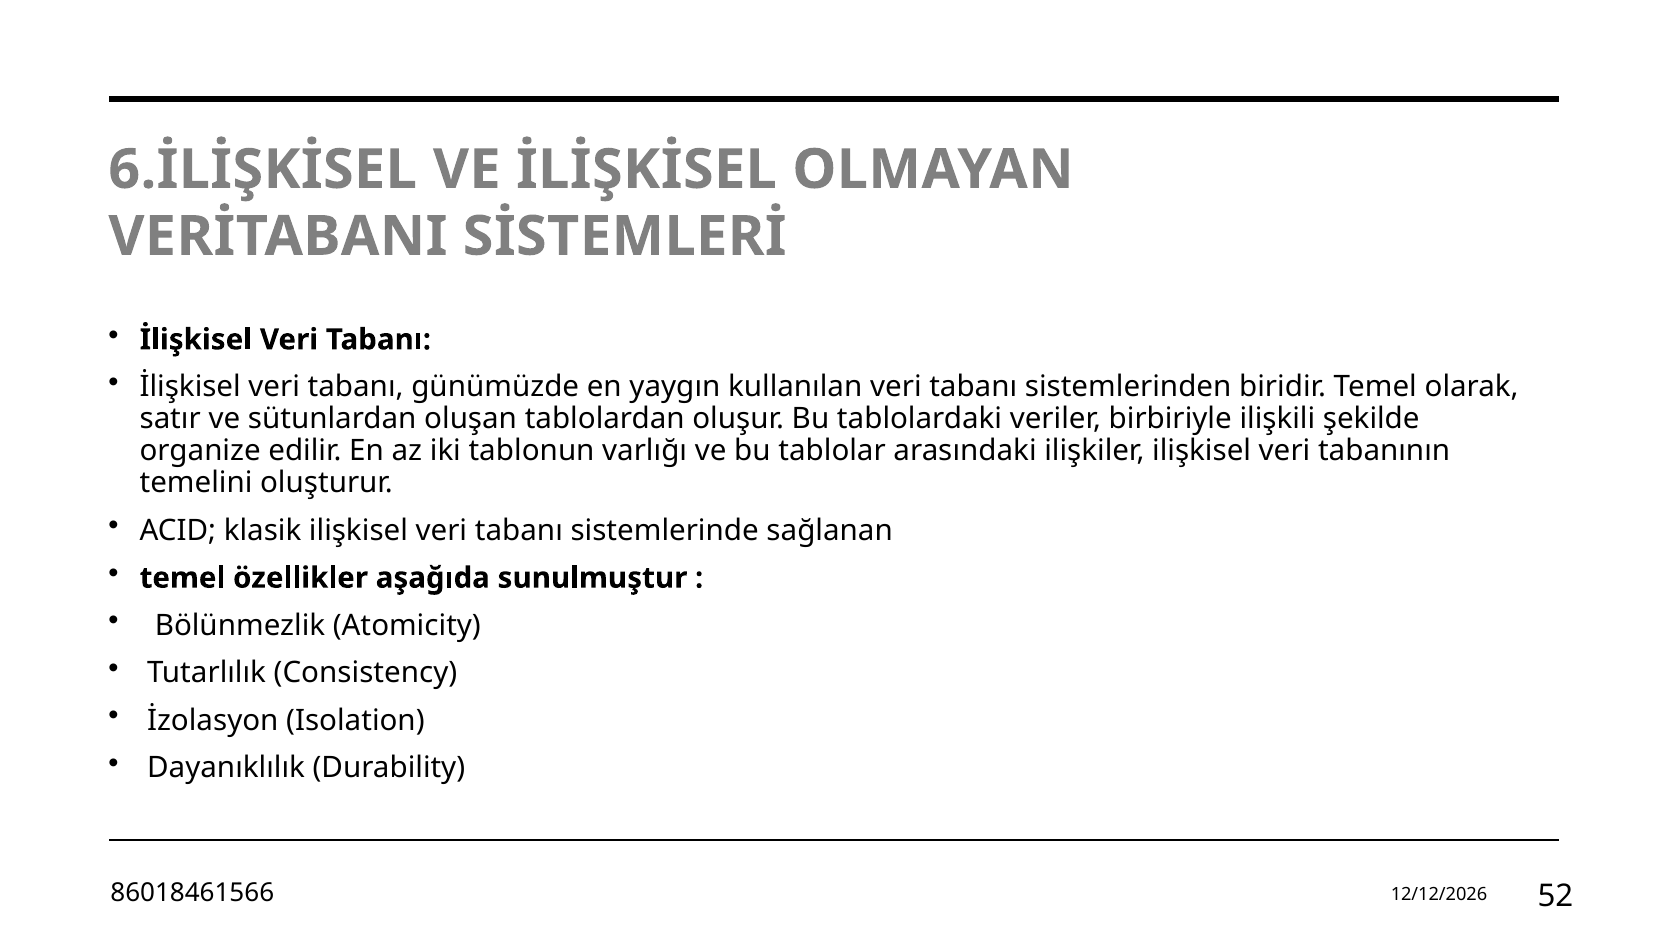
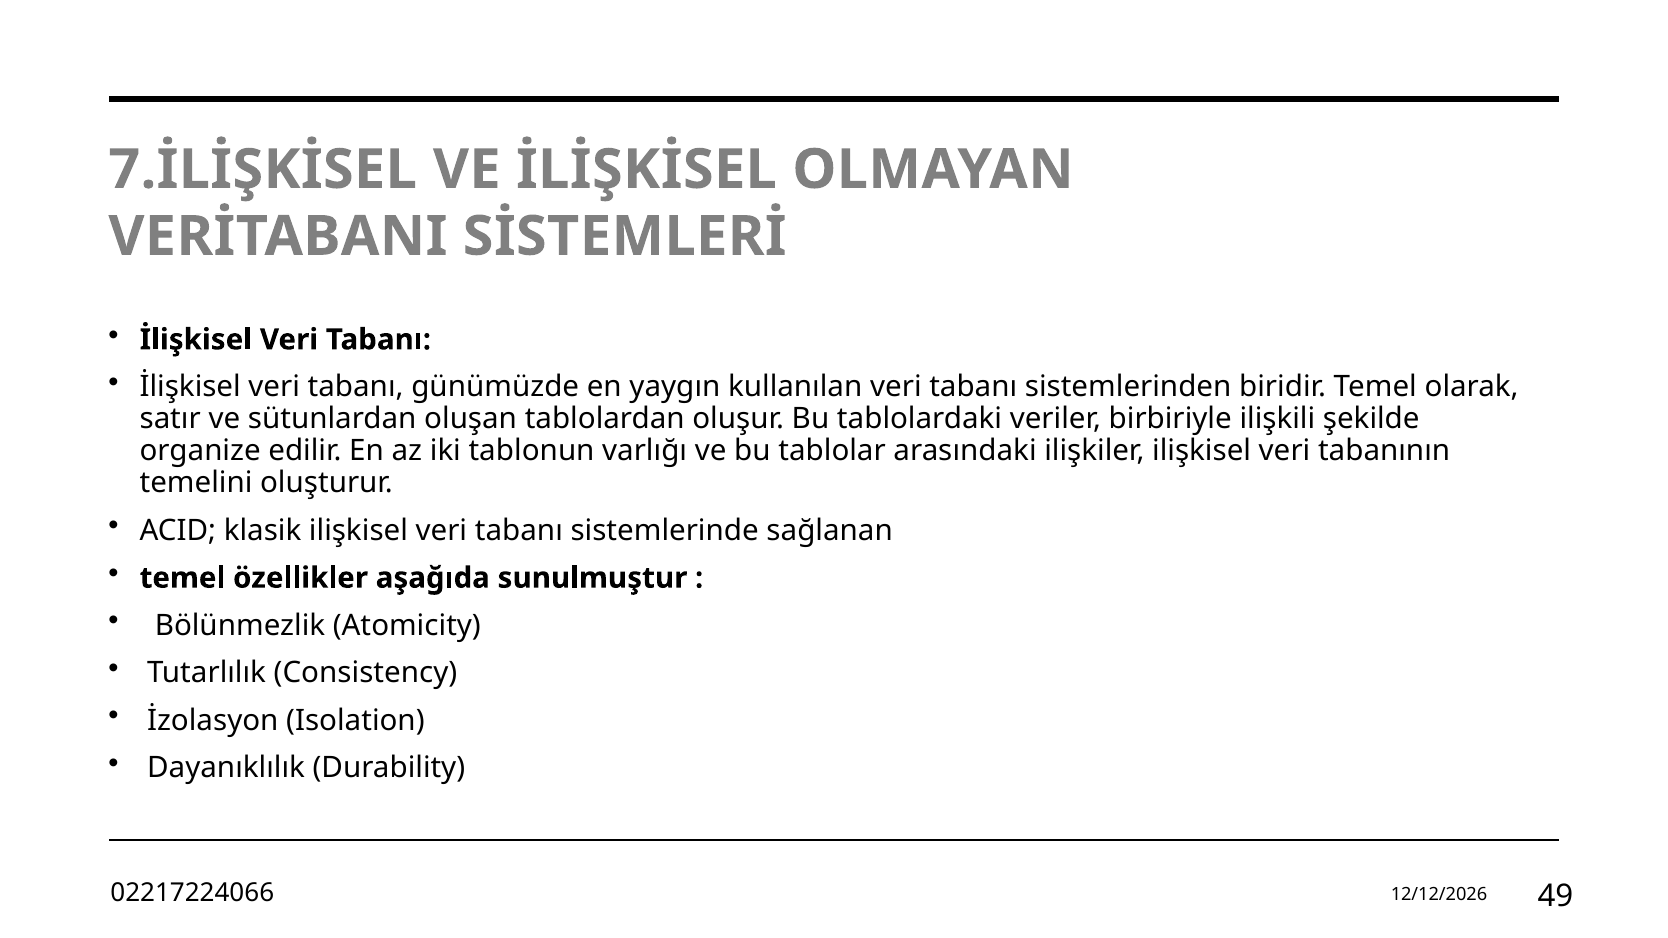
6.İLİŞKİSEL: 6.İLİŞKİSEL -> 7.İLİŞKİSEL (263, 170)
86018461566: 86018461566 -> 02217224066 (192, 893)
52: 52 -> 49 (1556, 896)
